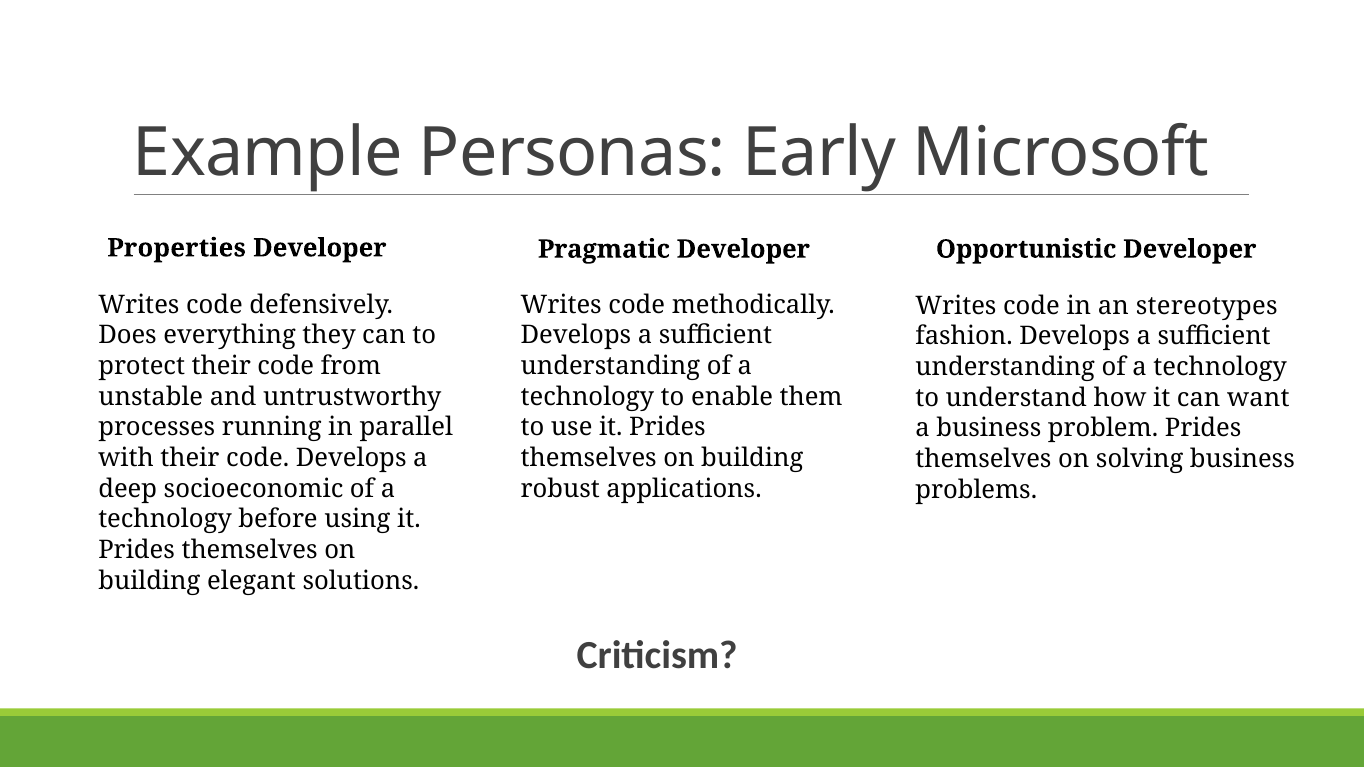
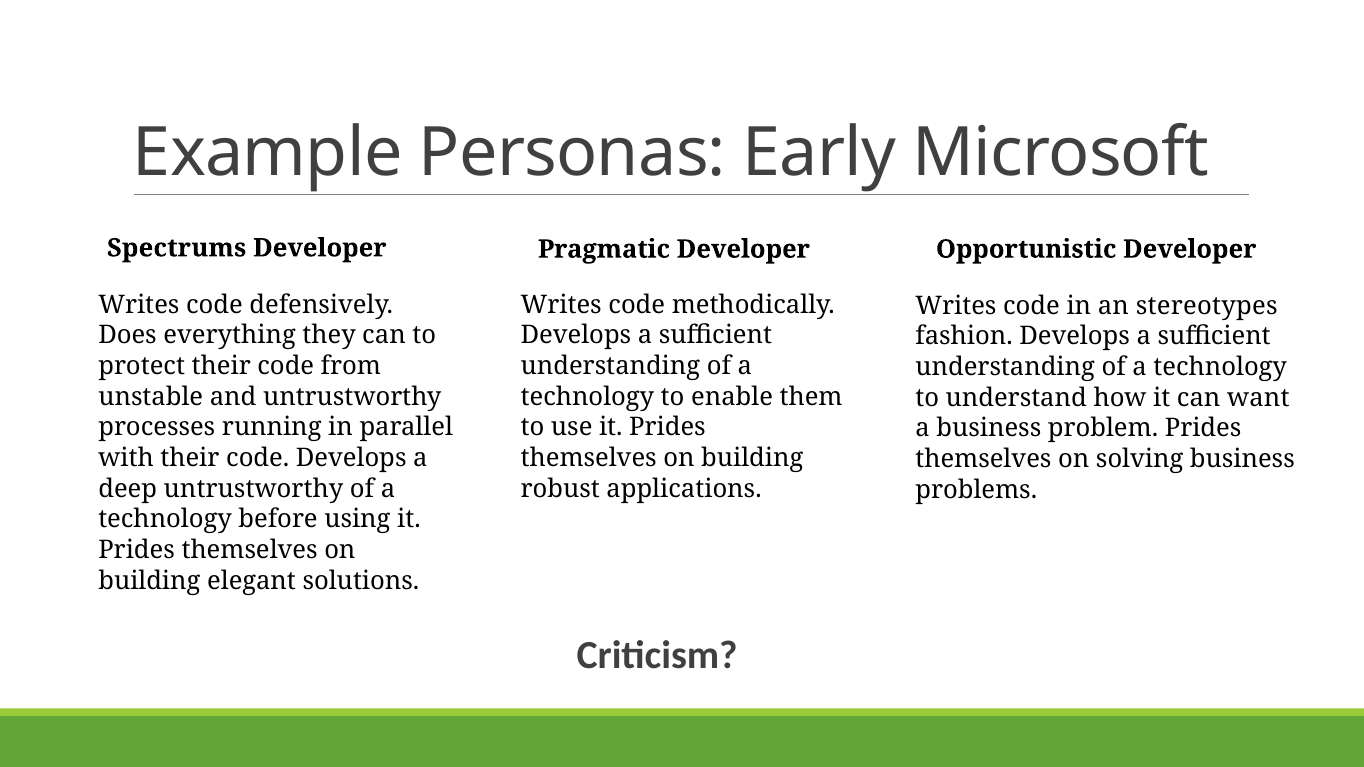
Properties: Properties -> Spectrums (177, 248)
deep socioeconomic: socioeconomic -> untrustworthy (254, 489)
